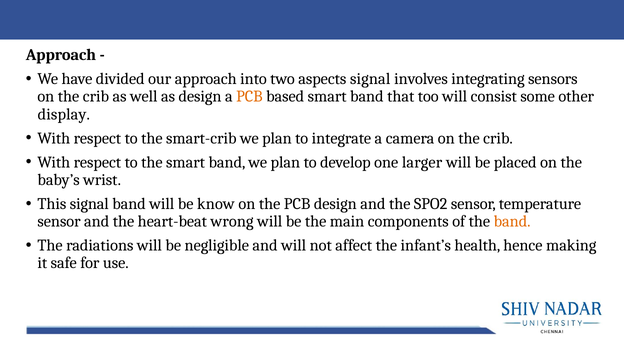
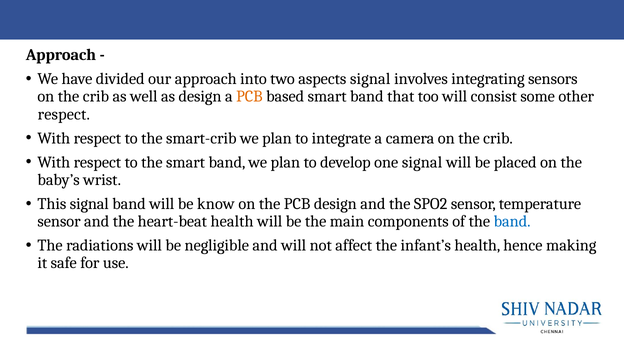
display: display -> respect (64, 114)
one larger: larger -> signal (422, 162)
heart-beat wrong: wrong -> health (232, 221)
band colour: orange -> blue (512, 221)
